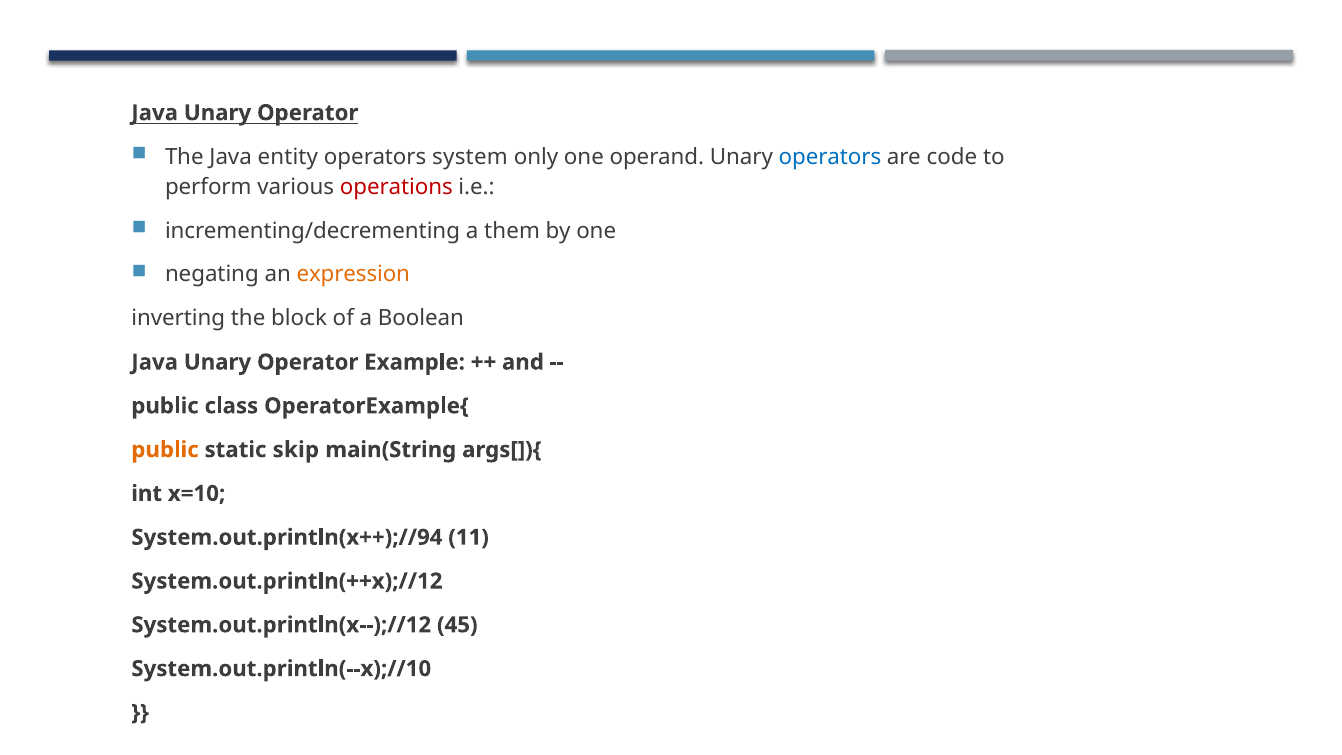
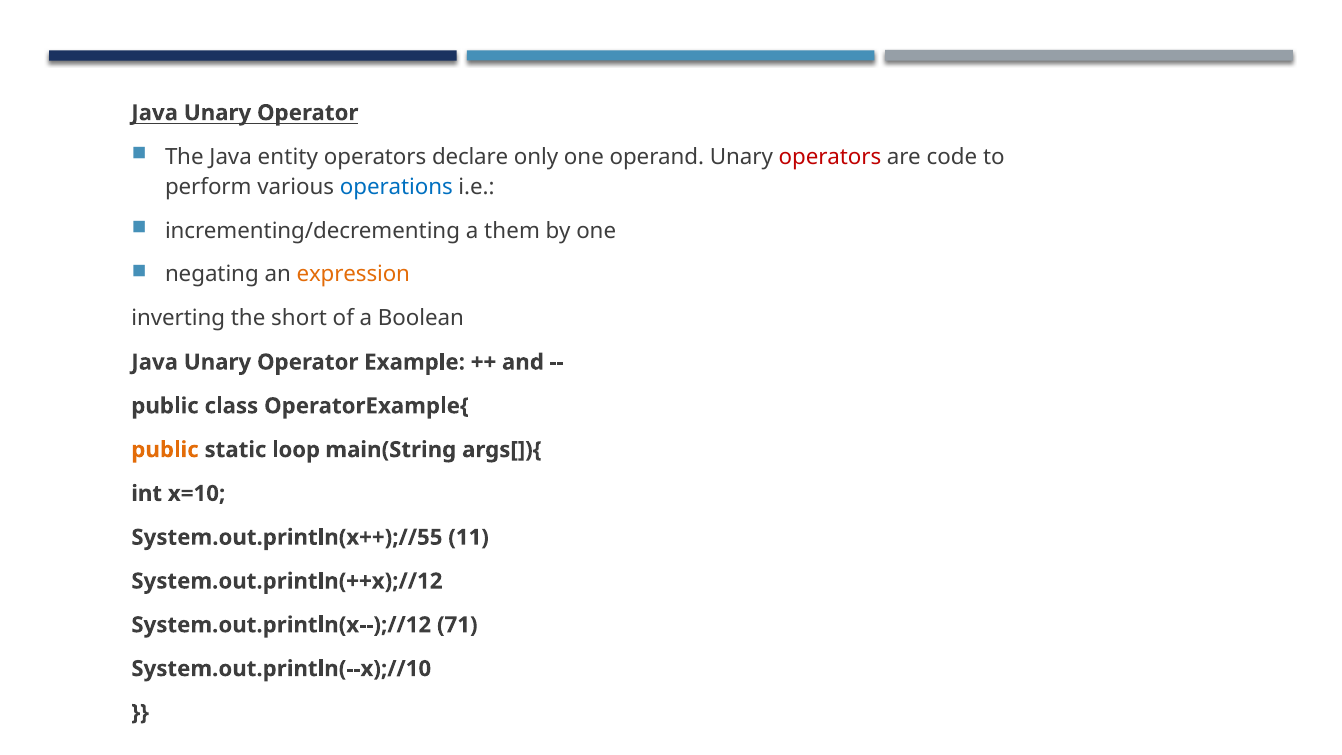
system: system -> declare (470, 157)
operators colour: blue -> red (830, 157)
operations colour: red -> blue (396, 187)
block: block -> short (299, 318)
skip: skip -> loop (296, 450)
System.out.println(x++);//94: System.out.println(x++);//94 -> System.out.println(x++);//55 (287, 537)
45: 45 -> 71 (457, 625)
